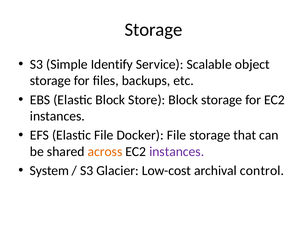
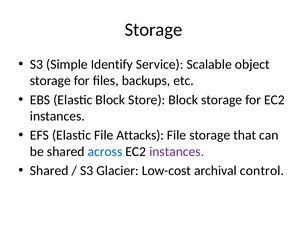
Docker: Docker -> Attacks (140, 135)
across colour: orange -> blue (105, 152)
System: System -> Shared (49, 171)
